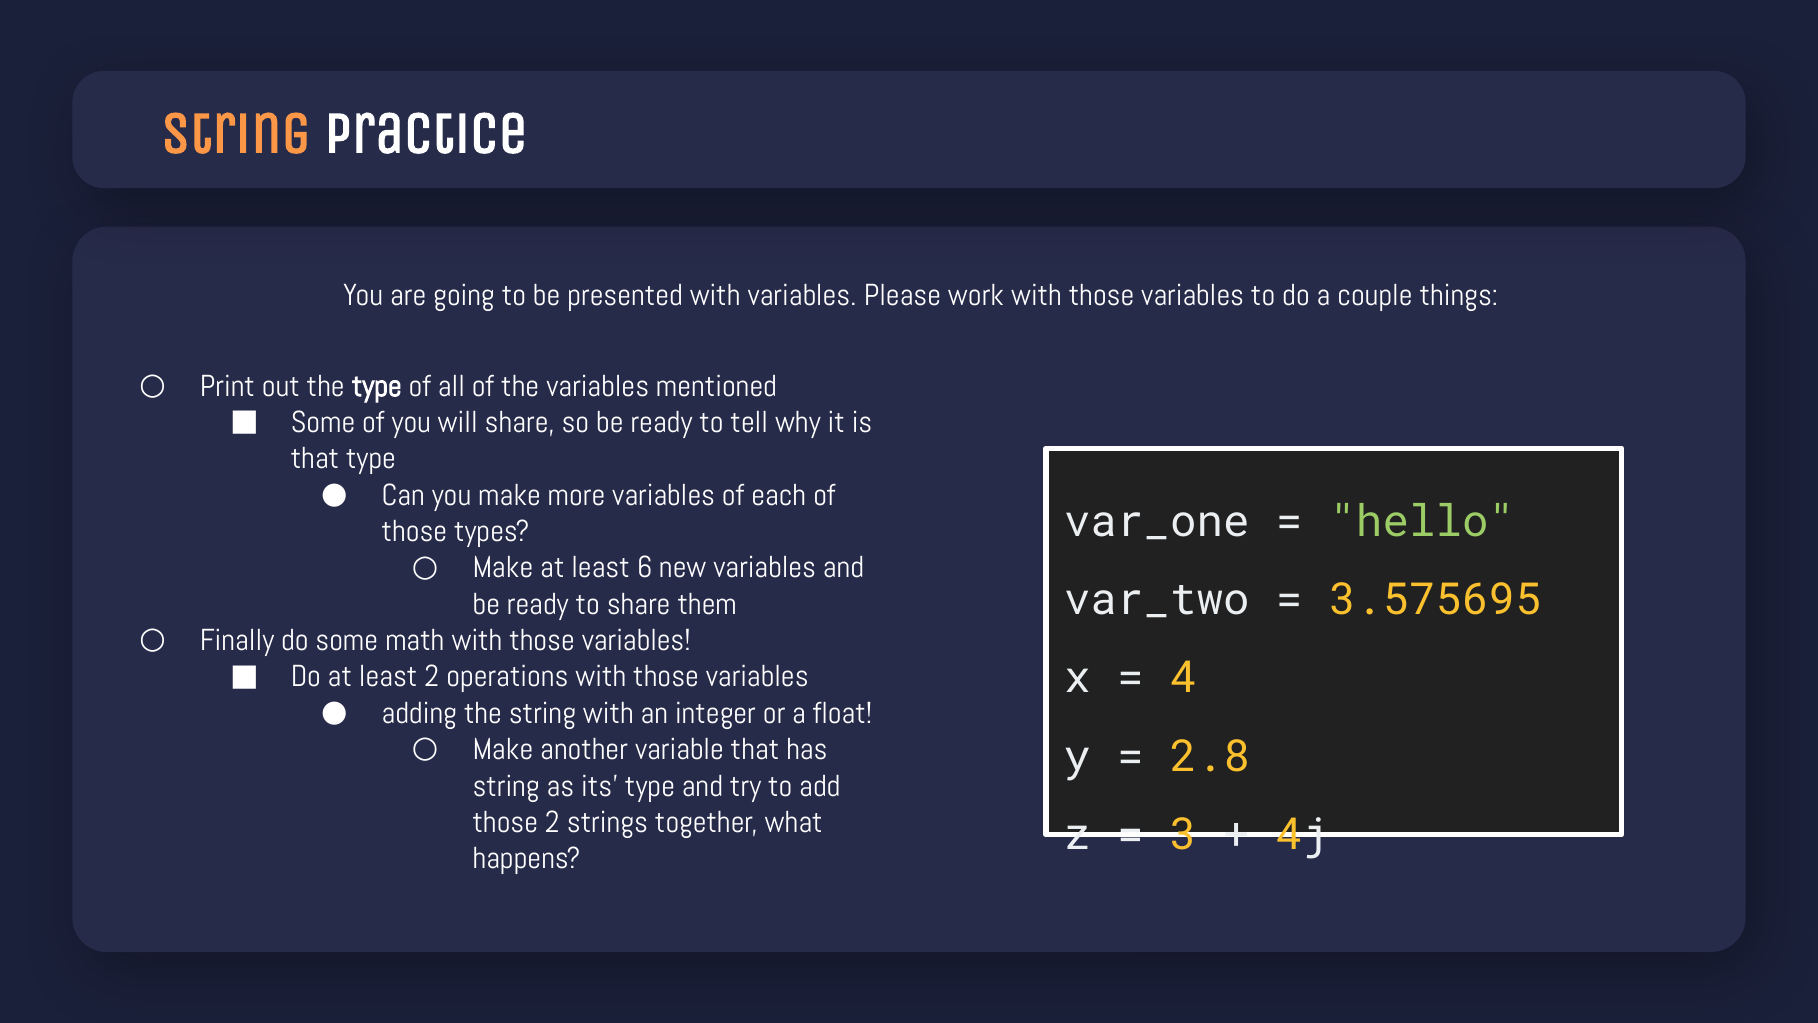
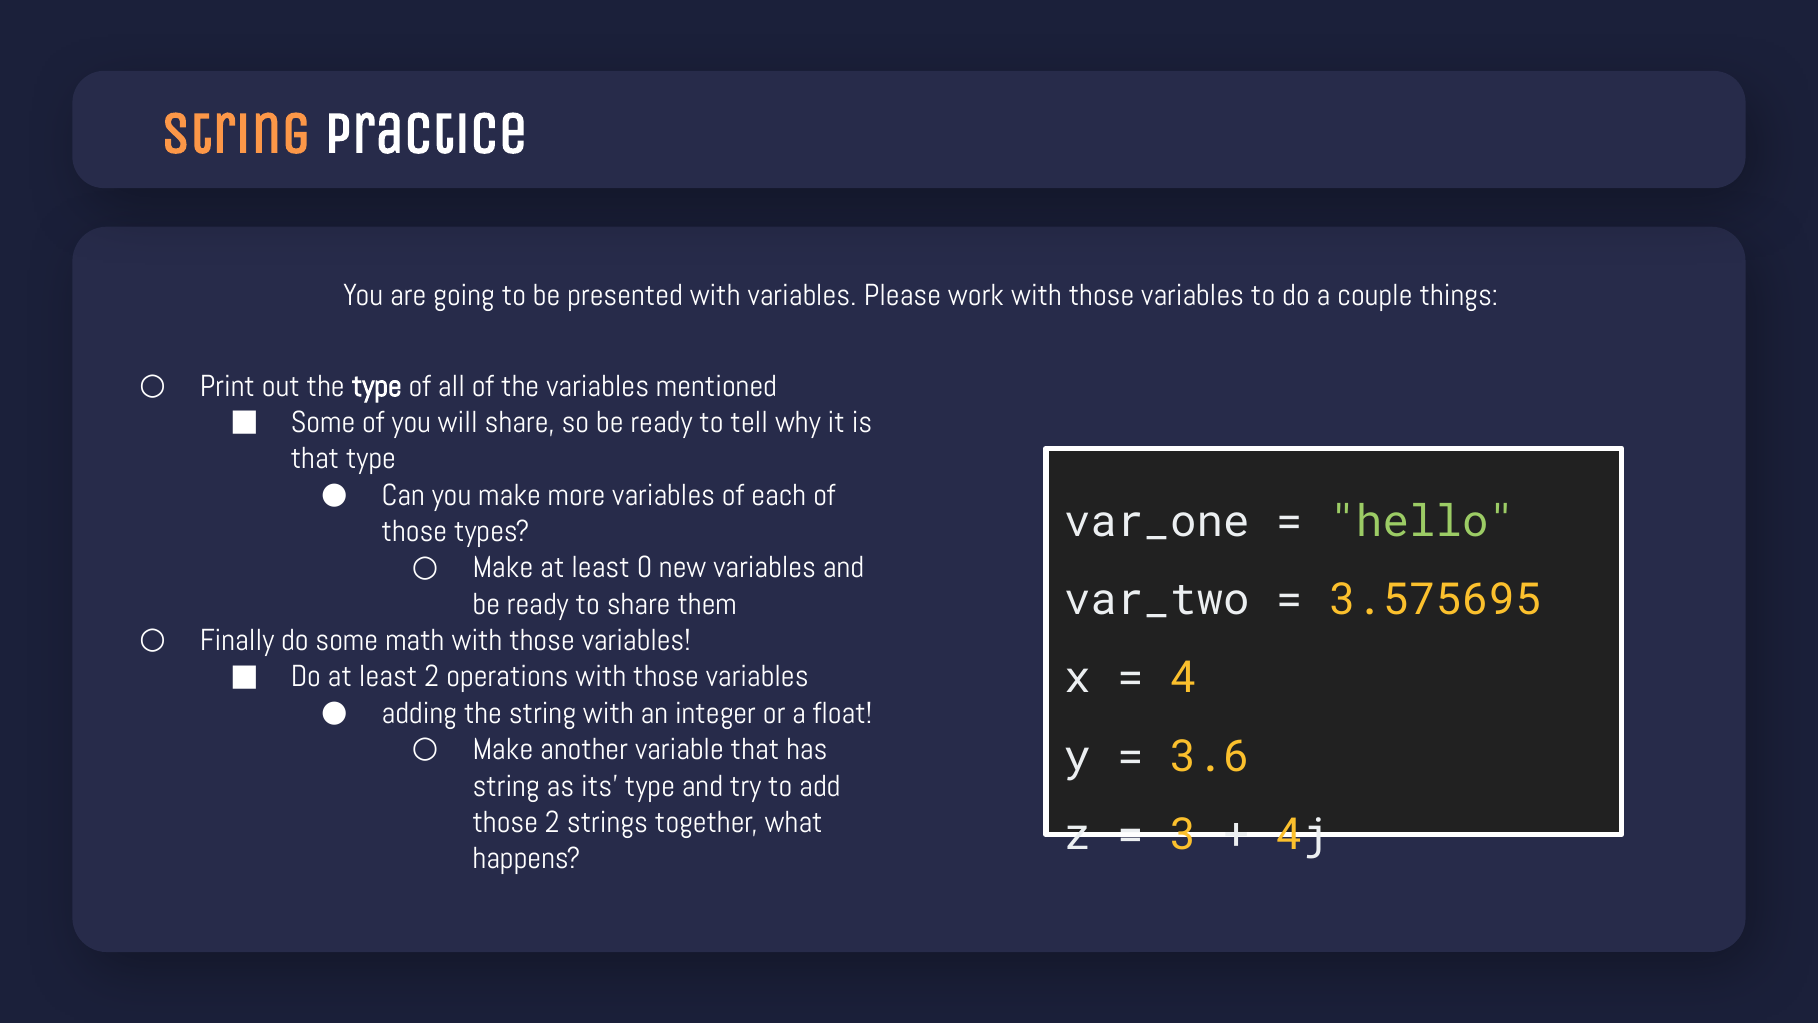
6: 6 -> 0 (645, 568)
2.8: 2.8 -> 3.6 (1210, 757)
